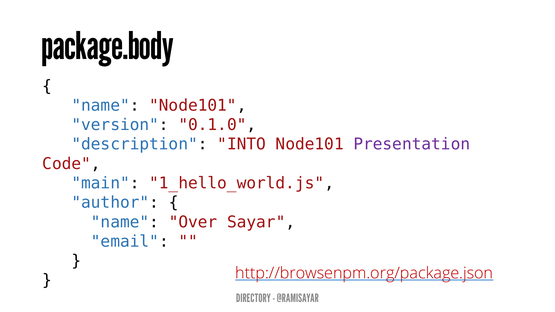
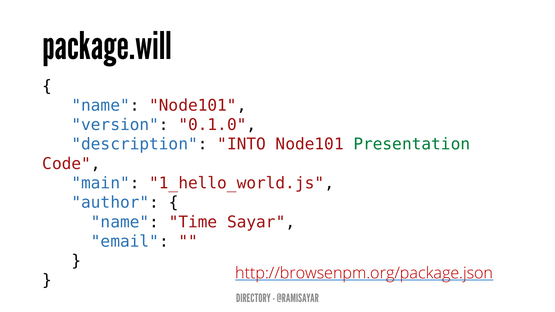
package.body: package.body -> package.will (107, 47)
Presentation colour: purple -> green (412, 144)
Over: Over -> Time (193, 222)
